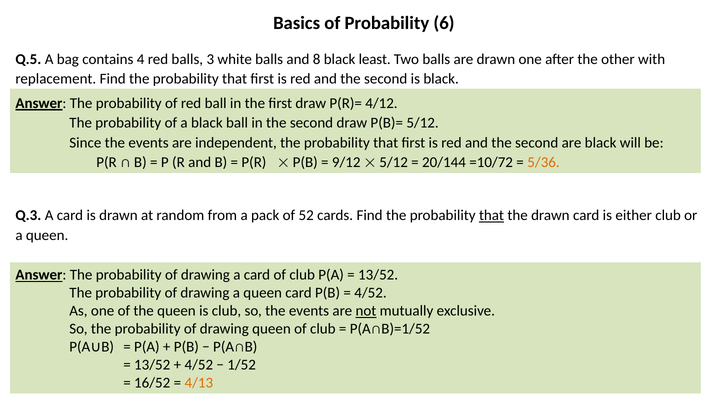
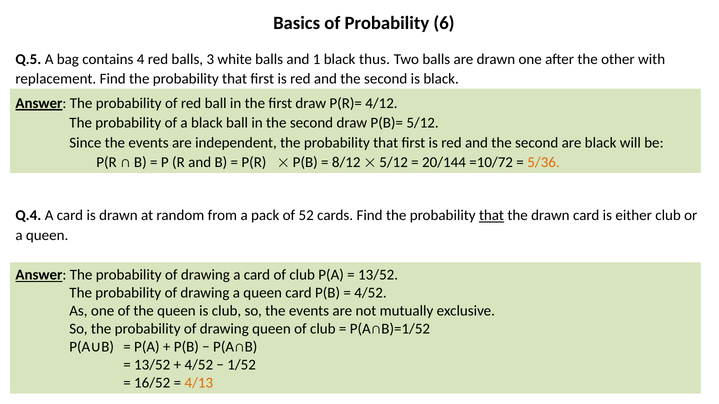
8: 8 -> 1 (317, 59)
least: least -> thus (375, 59)
9/12: 9/12 -> 8/12 (346, 163)
Q.3: Q.3 -> Q.4 (28, 216)
not underline: present -> none (366, 311)
